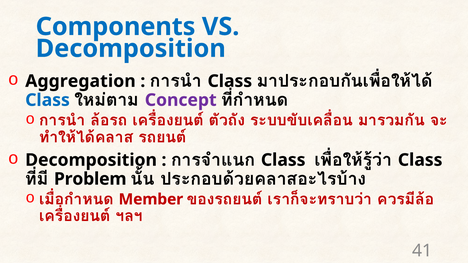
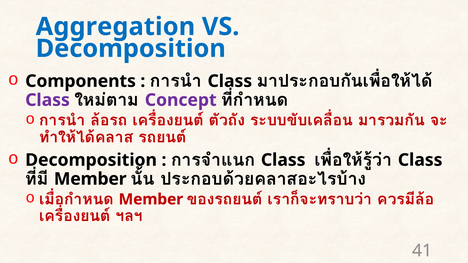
Components: Components -> Aggregation (115, 27)
Aggregation: Aggregation -> Components (81, 81)
Class colour: blue -> purple (48, 100)
Problem: Problem -> Member (90, 179)
